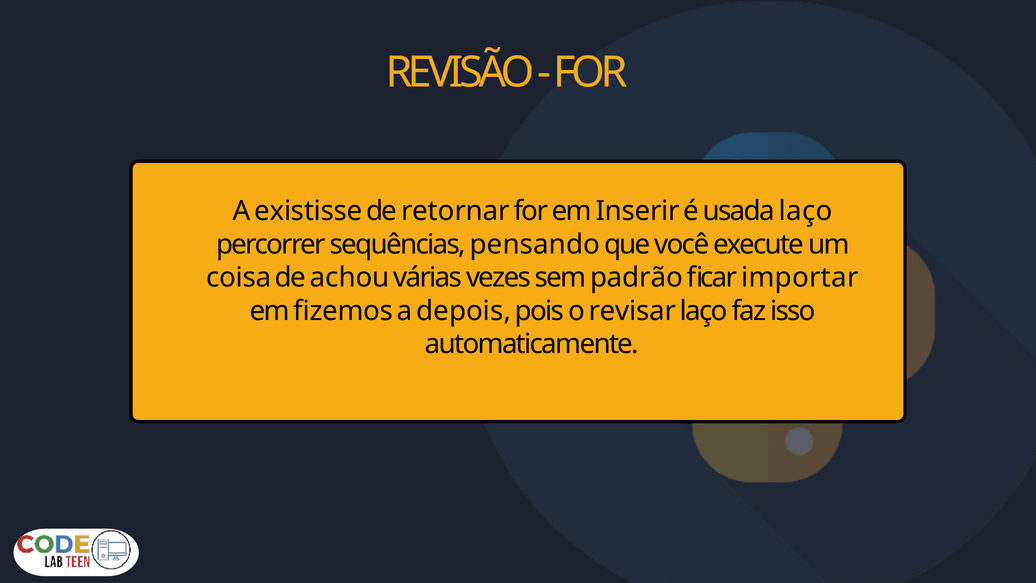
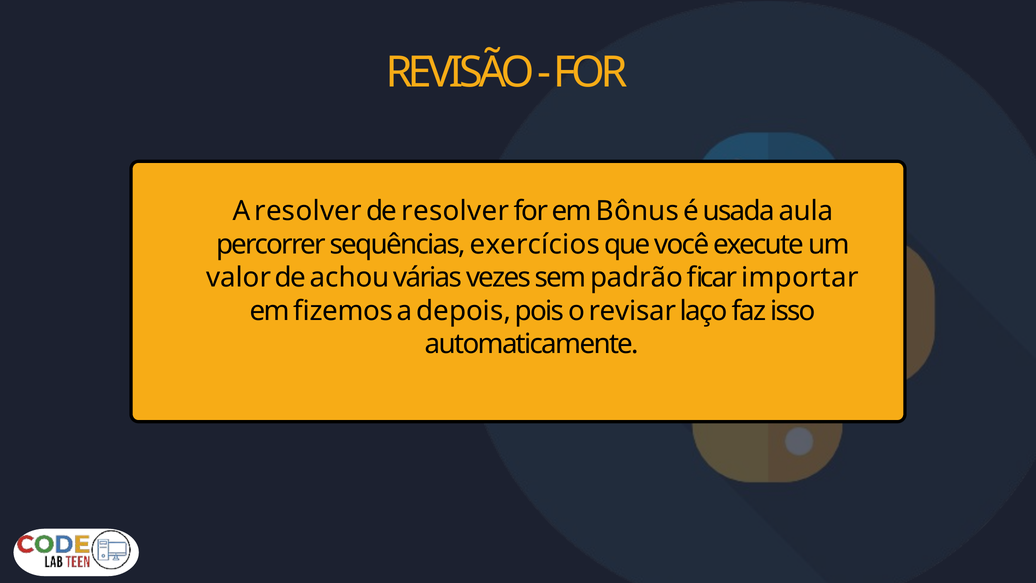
A existisse: existisse -> resolver (308, 211)
de retornar: retornar -> resolver (455, 211)
Inserir: Inserir -> Bônus (637, 211)
usada laço: laço -> aula (806, 211)
pensando: pensando -> exercícios (535, 244)
coisa: coisa -> valor (239, 278)
